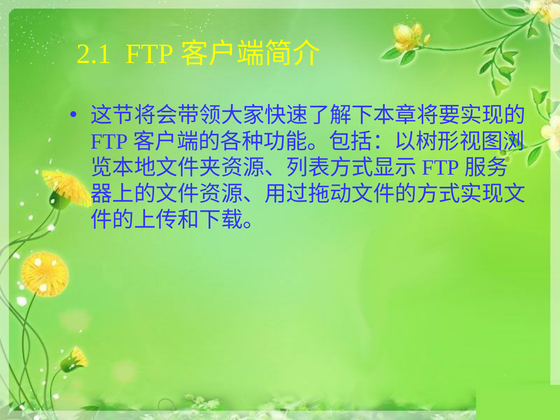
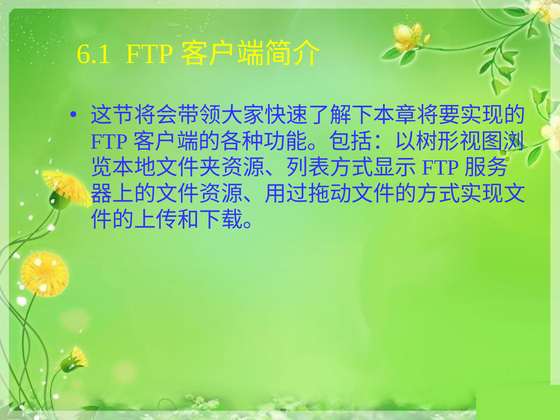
2.1: 2.1 -> 6.1 (94, 54)
